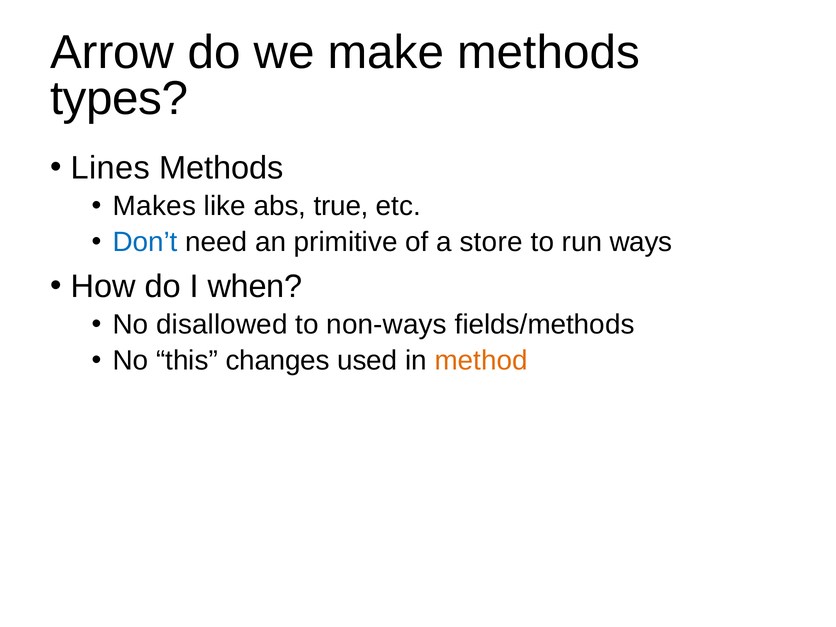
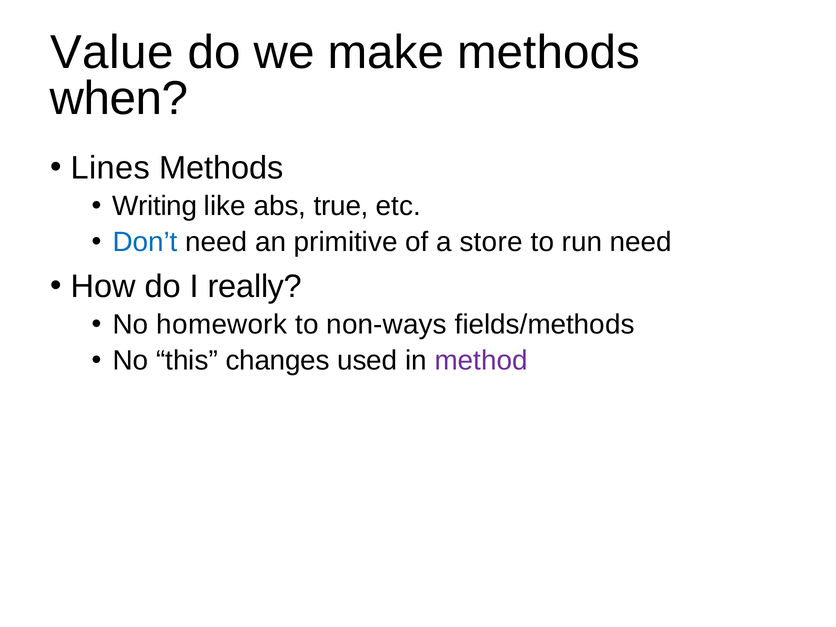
Arrow: Arrow -> Value (112, 52)
types: types -> when (119, 99)
Makes: Makes -> Writing (155, 206)
run ways: ways -> need (641, 242)
when: when -> really (255, 286)
disallowed: disallowed -> homework (222, 325)
method colour: orange -> purple (481, 361)
